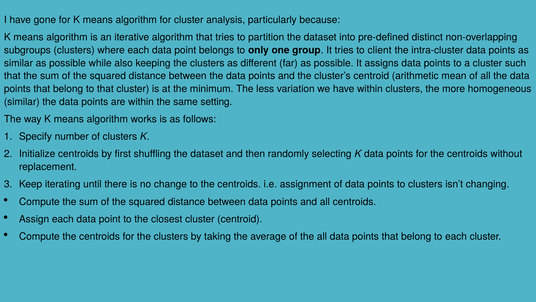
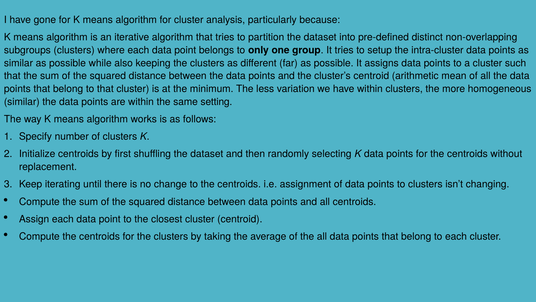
client: client -> setup (380, 50)
